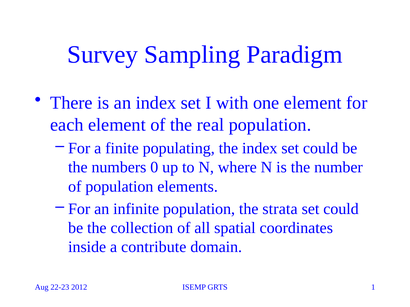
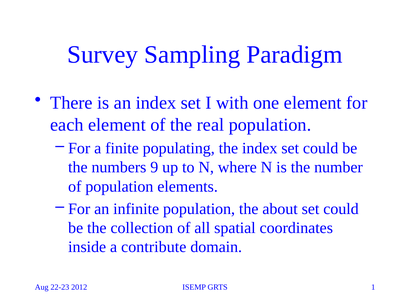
0: 0 -> 9 (154, 168)
strata: strata -> about (280, 209)
